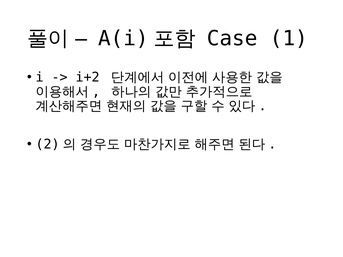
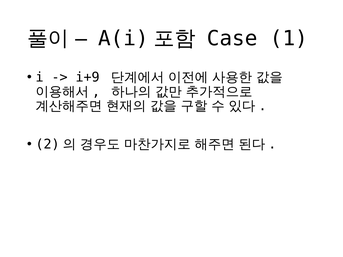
i+2: i+2 -> i+9 (88, 77)
